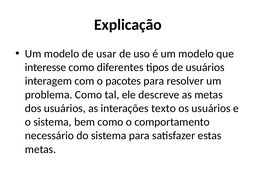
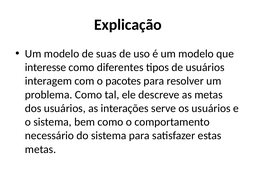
usar: usar -> suas (106, 54)
texto: texto -> serve (164, 108)
